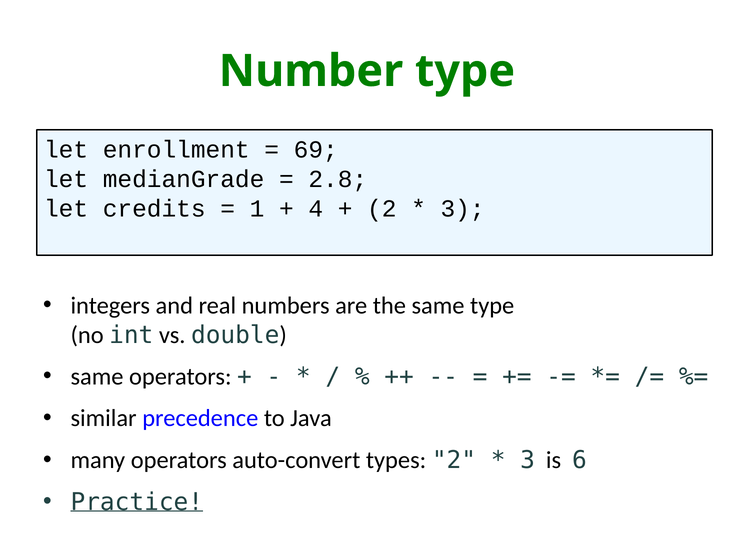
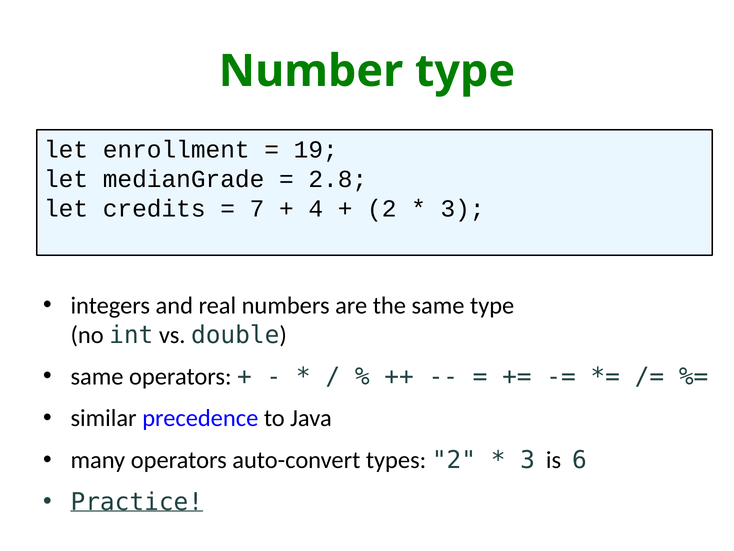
69: 69 -> 19 (316, 150)
1: 1 -> 7 (257, 208)
